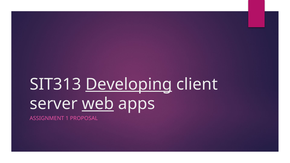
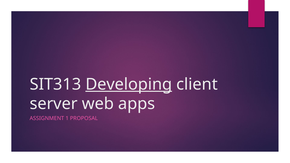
web underline: present -> none (98, 104)
